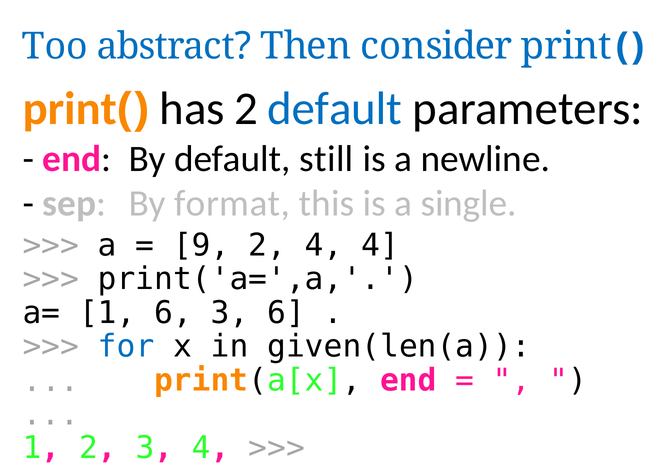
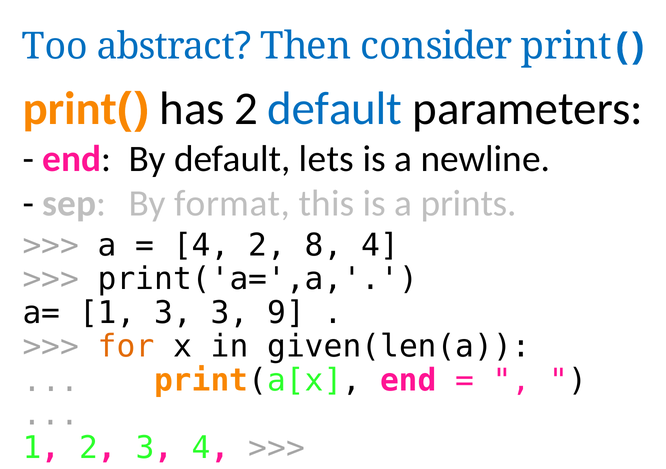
still: still -> lets (326, 159)
single: single -> prints (469, 204)
9: 9 -> 4 (201, 246)
2 4: 4 -> 8 (324, 246)
1 6: 6 -> 3 (173, 313)
3 6: 6 -> 9 (286, 313)
for colour: blue -> orange (126, 347)
